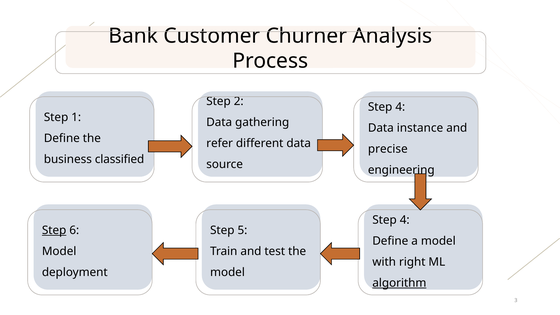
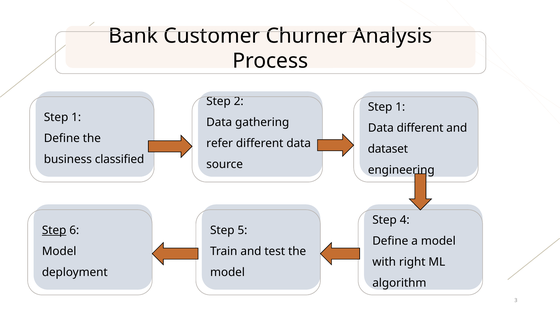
4: 4 -> 1 (400, 107)
Data instance: instance -> different (420, 128)
precise: precise -> dataset (388, 149)
algorithm underline: present -> none (399, 283)
